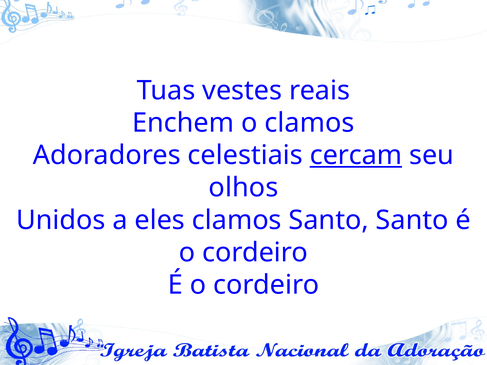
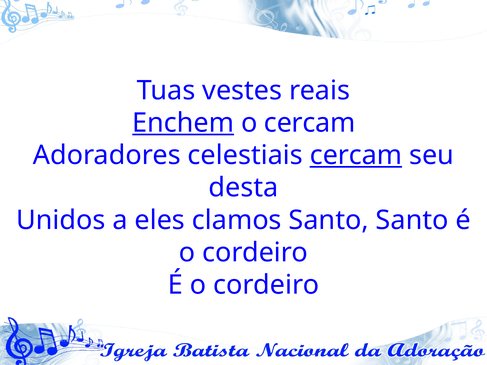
Enchem underline: none -> present (183, 123)
o clamos: clamos -> cercam (310, 123)
olhos: olhos -> desta (244, 188)
